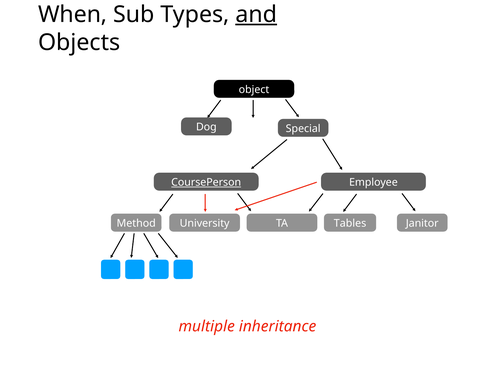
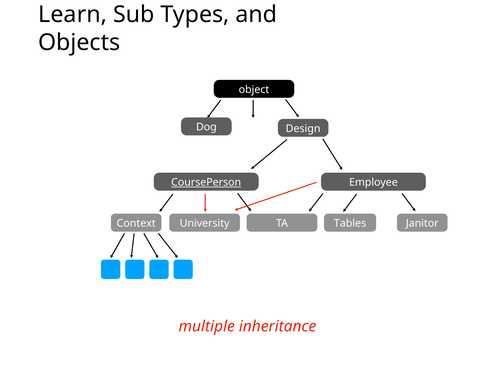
When: When -> Learn (73, 15)
and underline: present -> none (256, 15)
Special: Special -> Design (303, 129)
Method: Method -> Context (136, 224)
